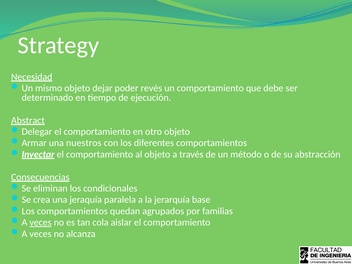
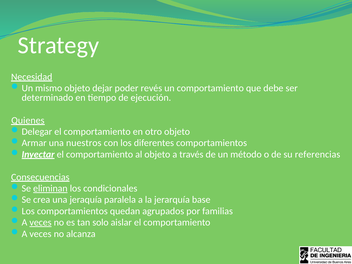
Abstract: Abstract -> Quienes (28, 120)
abstracción: abstracción -> referencias (318, 154)
eliminan underline: none -> present (50, 188)
cola: cola -> solo (100, 222)
